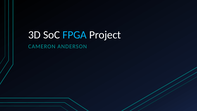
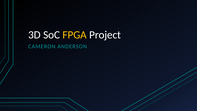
FPGA colour: light blue -> yellow (75, 35)
